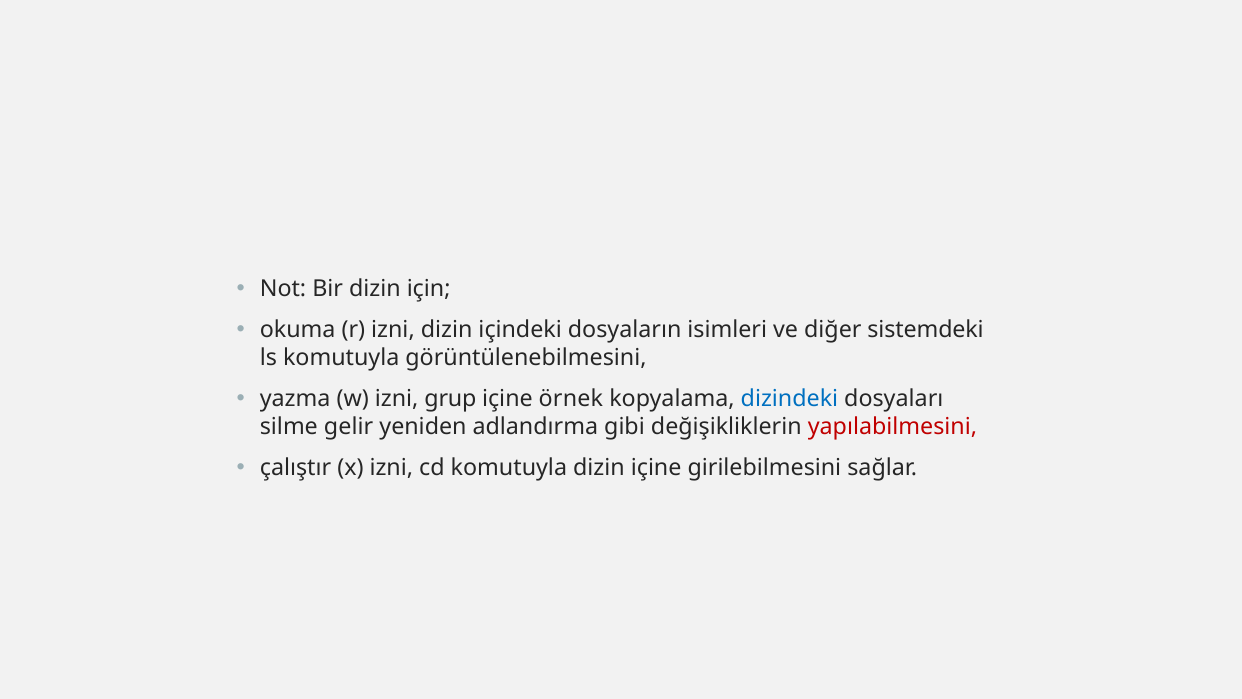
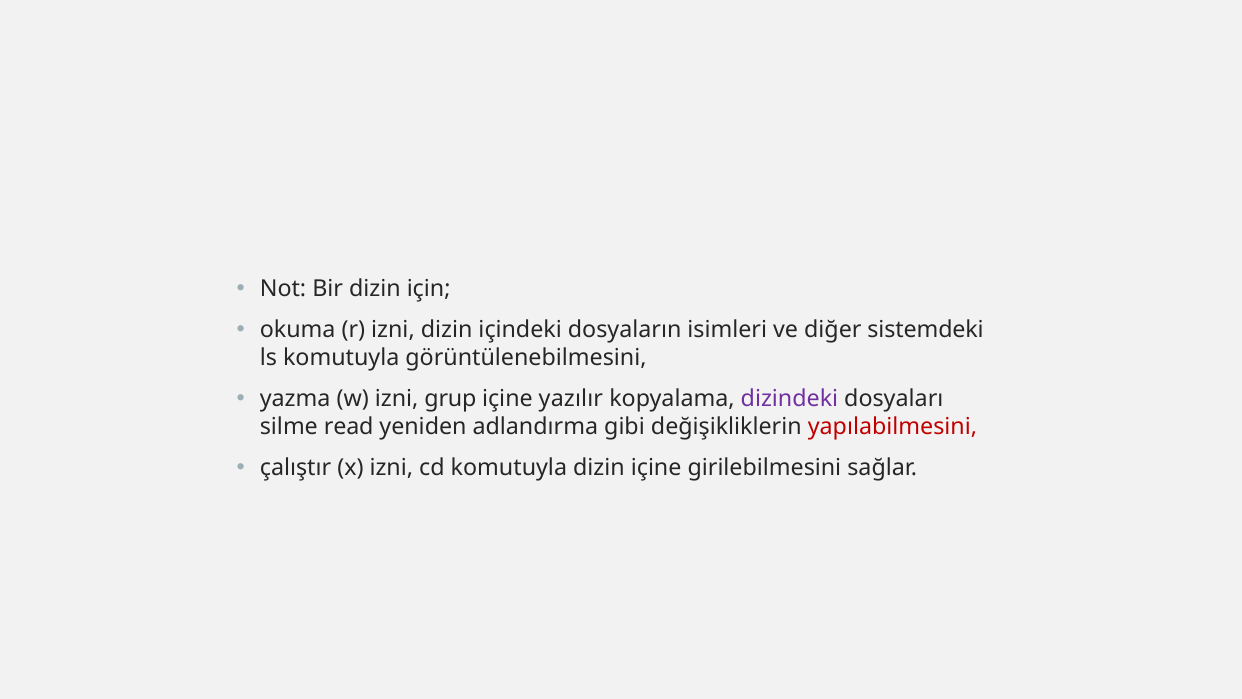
örnek: örnek -> yazılır (571, 399)
dizindeki colour: blue -> purple (789, 399)
gelir: gelir -> read (349, 427)
